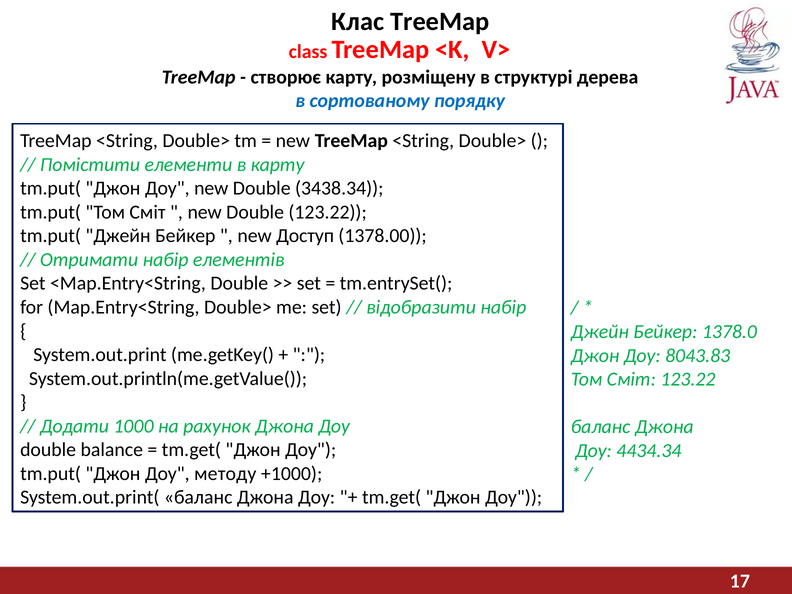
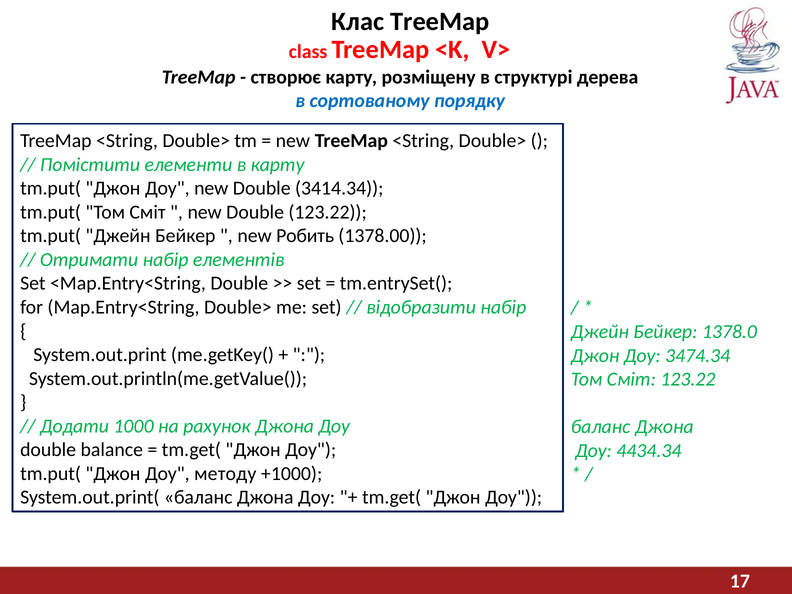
3438.34: 3438.34 -> 3414.34 (339, 188)
Доступ: Доступ -> Робить (305, 236)
8043.83: 8043.83 -> 3474.34 (698, 355)
